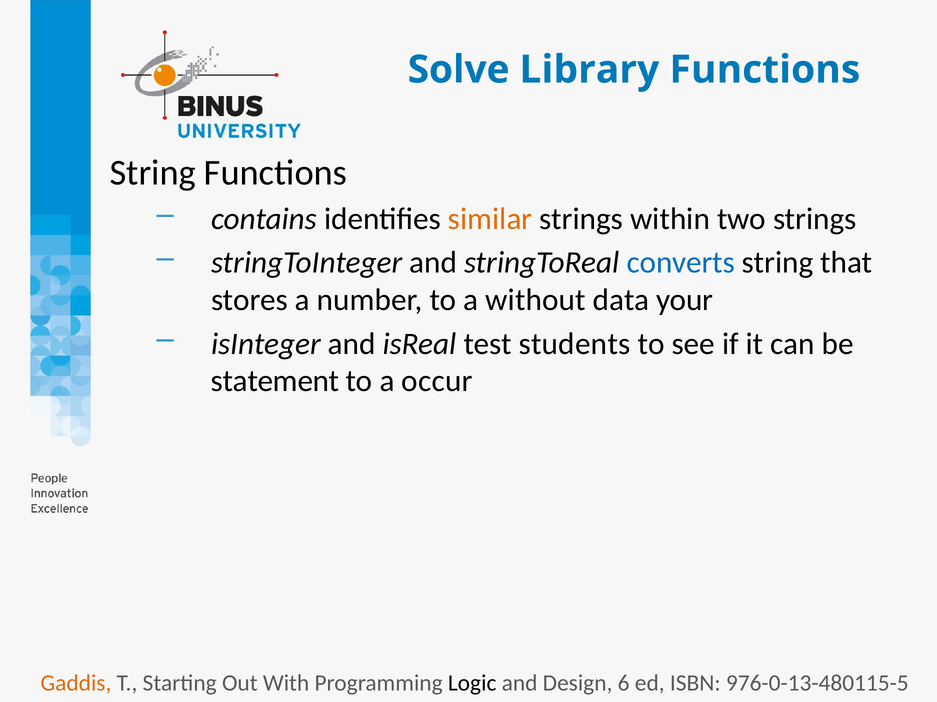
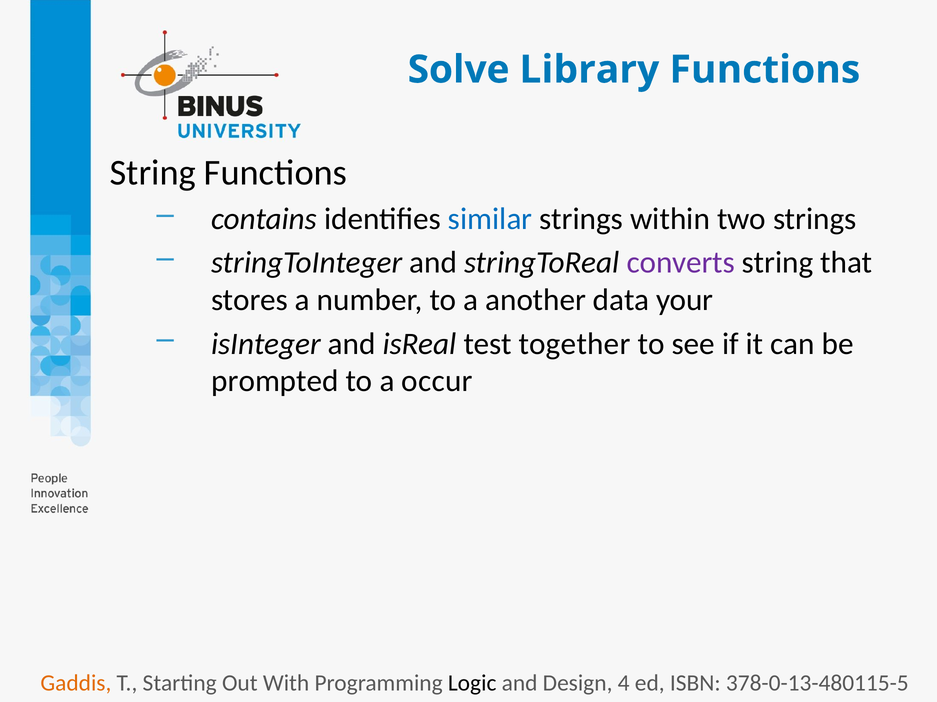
similar colour: orange -> blue (490, 219)
converts colour: blue -> purple (681, 263)
without: without -> another (536, 300)
students: students -> together (575, 344)
statement: statement -> prompted (275, 382)
6: 6 -> 4 (624, 684)
976-0-13-480115-5: 976-0-13-480115-5 -> 378-0-13-480115-5 (817, 684)
